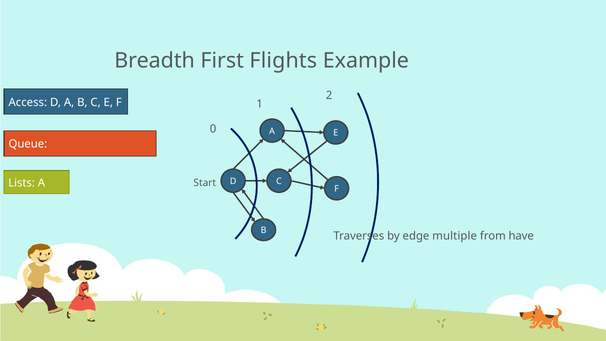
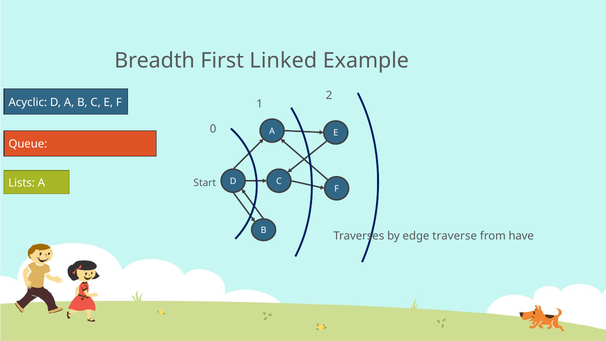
Flights: Flights -> Linked (283, 61)
Access: Access -> Acyclic (28, 102)
multiple: multiple -> traverse (455, 236)
